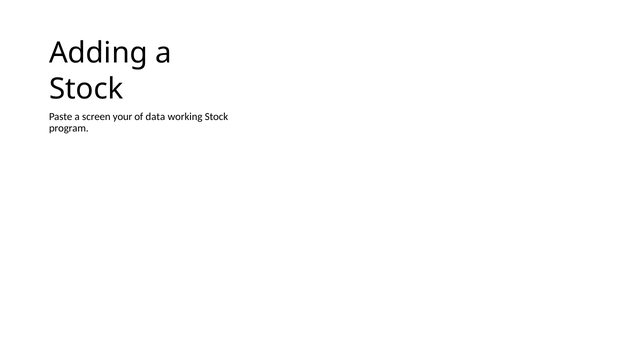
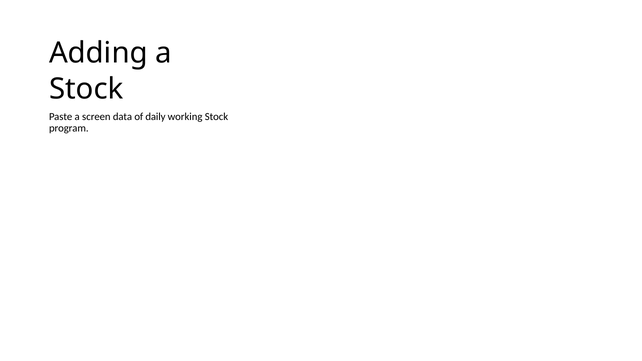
your: your -> data (123, 117)
data: data -> daily (155, 117)
